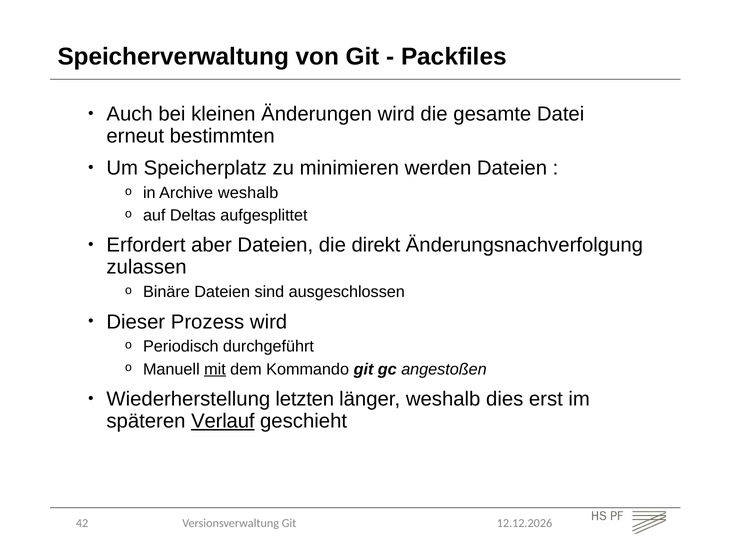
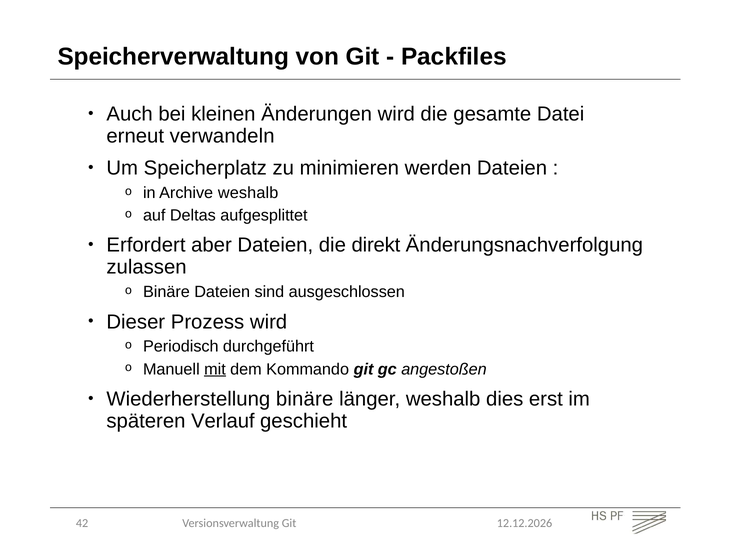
bestimmten: bestimmten -> verwandeln (222, 136)
Wiederherstellung letzten: letzten -> binäre (305, 399)
Verlauf underline: present -> none (223, 421)
